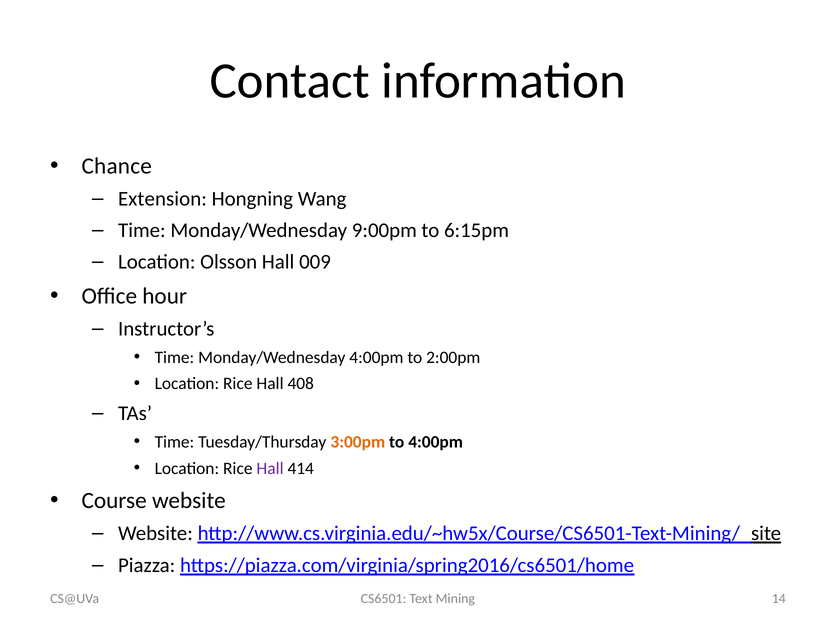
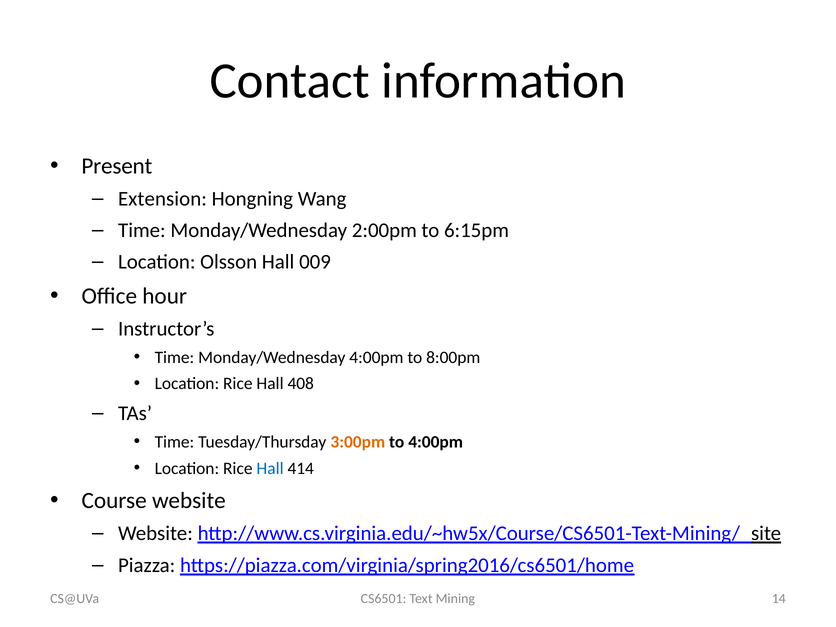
Chance: Chance -> Present (117, 166)
9:00pm: 9:00pm -> 2:00pm (384, 230)
2:00pm: 2:00pm -> 8:00pm (453, 357)
Hall colour: purple -> blue (270, 468)
